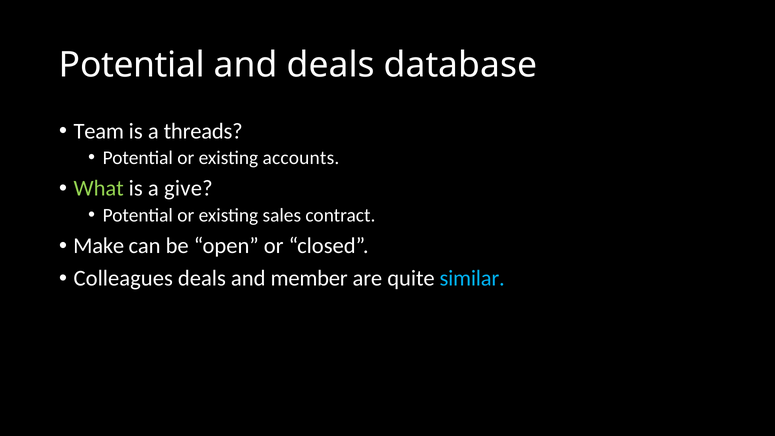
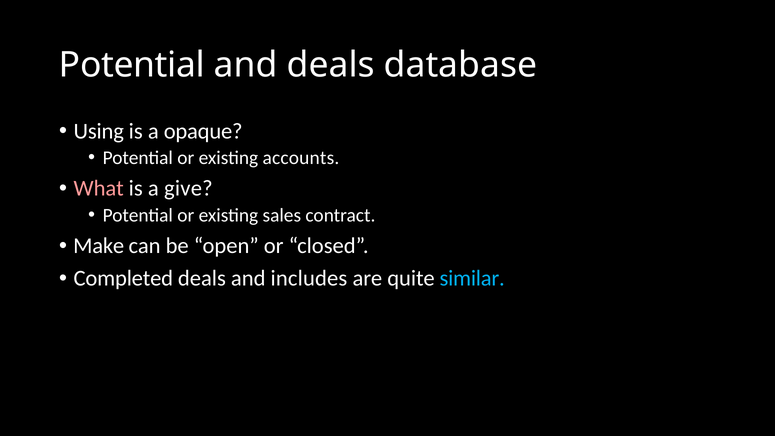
Team: Team -> Using (99, 131)
threads: threads -> opaque (203, 131)
What colour: light green -> pink (99, 188)
Colleagues: Colleagues -> Completed (123, 278)
member: member -> includes (309, 278)
